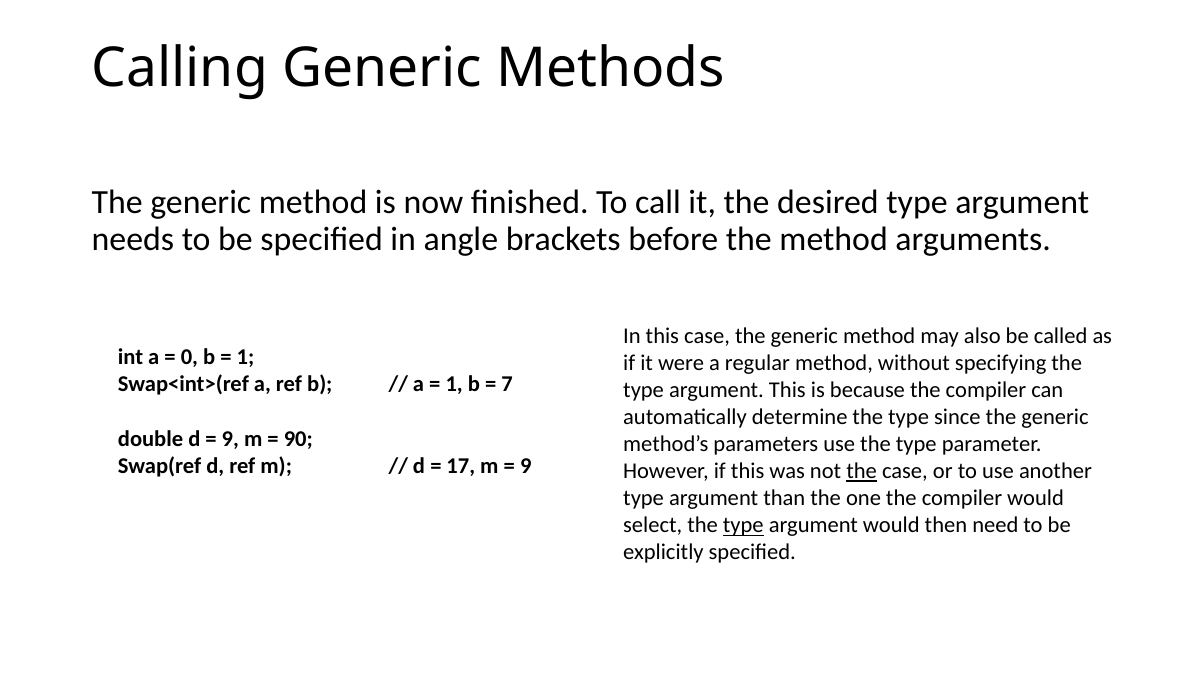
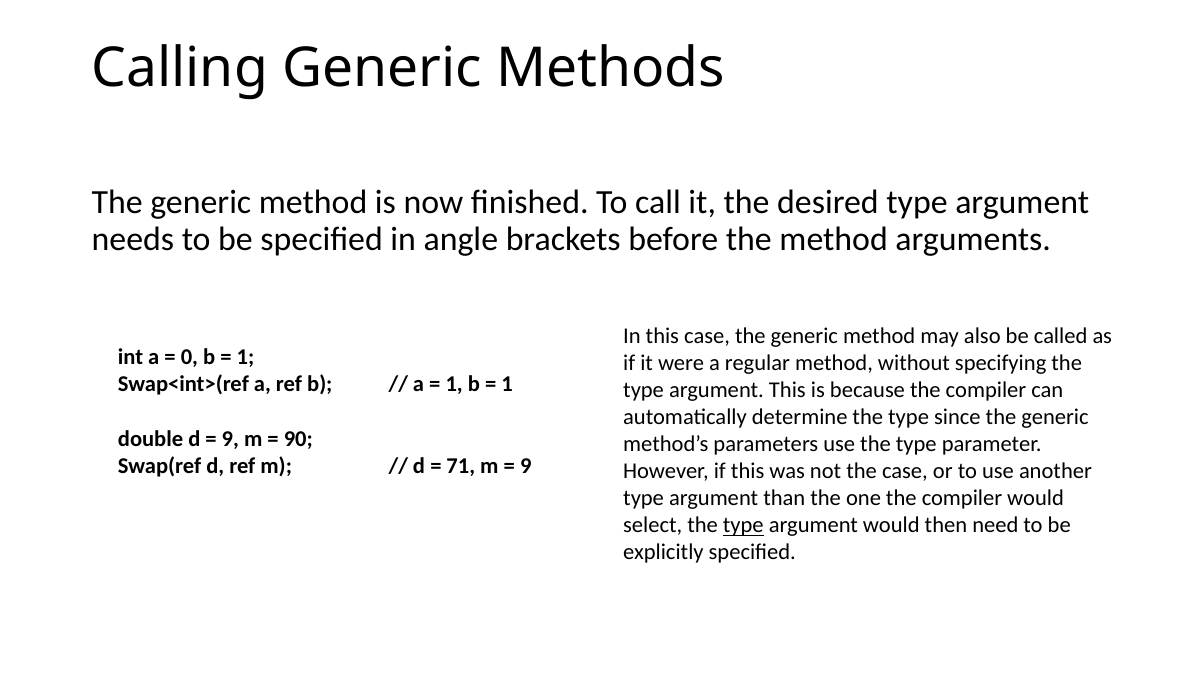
7: 7 -> 1 (507, 385)
17: 17 -> 71 (461, 466)
the underline: present -> none (862, 472)
